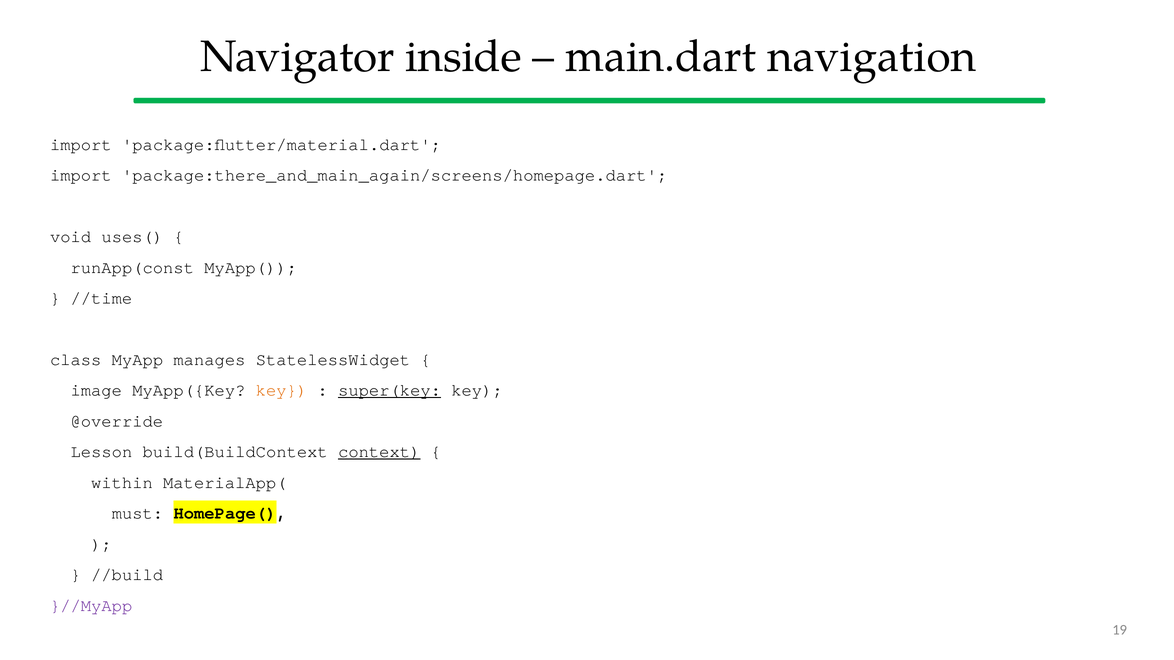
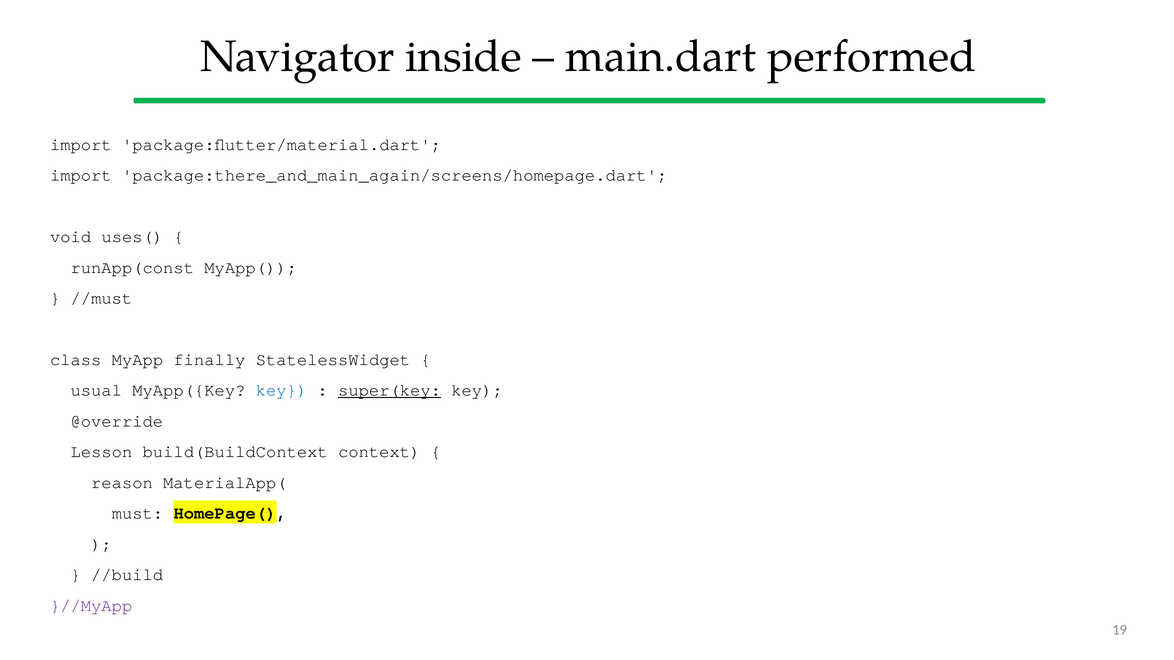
navigation: navigation -> performed (872, 57)
//time: //time -> //must (101, 298)
manages: manages -> finally (209, 360)
image: image -> usual (96, 391)
key colour: orange -> blue (281, 391)
context underline: present -> none (379, 452)
within: within -> reason (122, 483)
